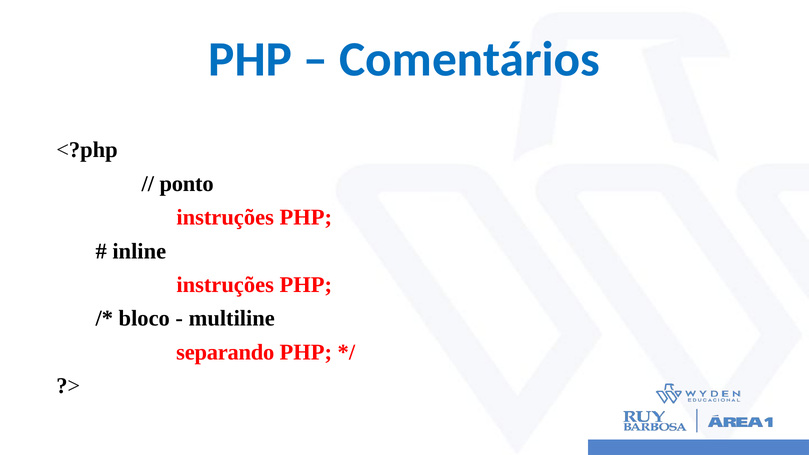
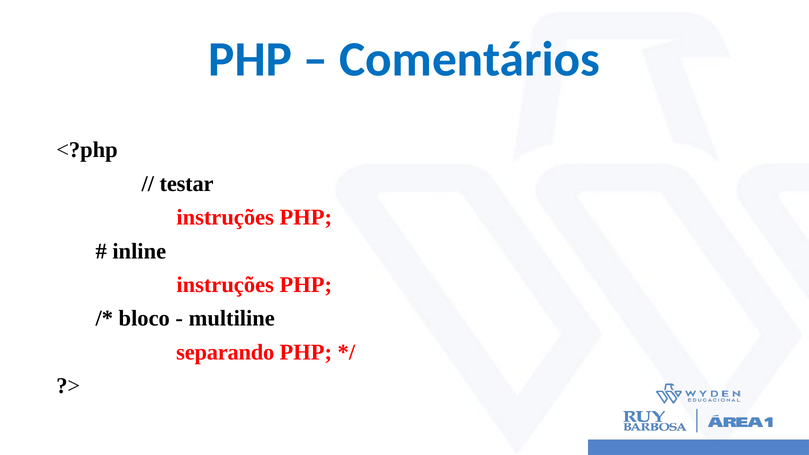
ponto: ponto -> testar (187, 184)
